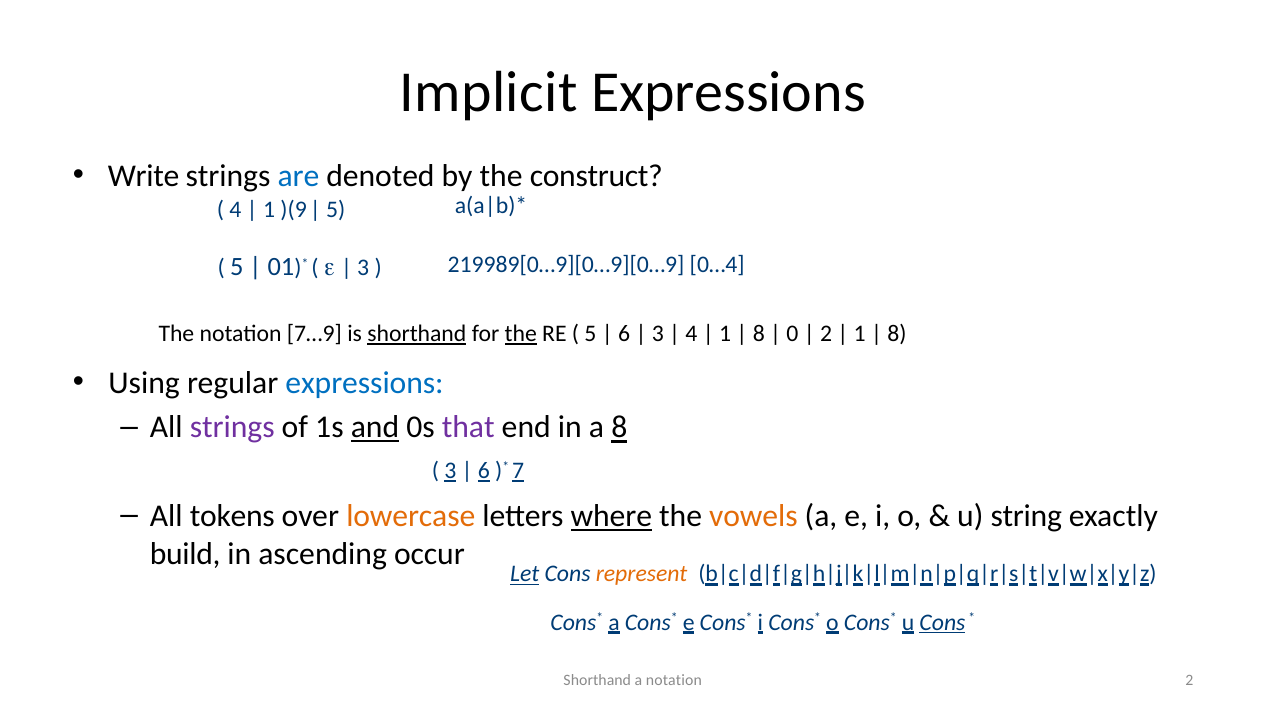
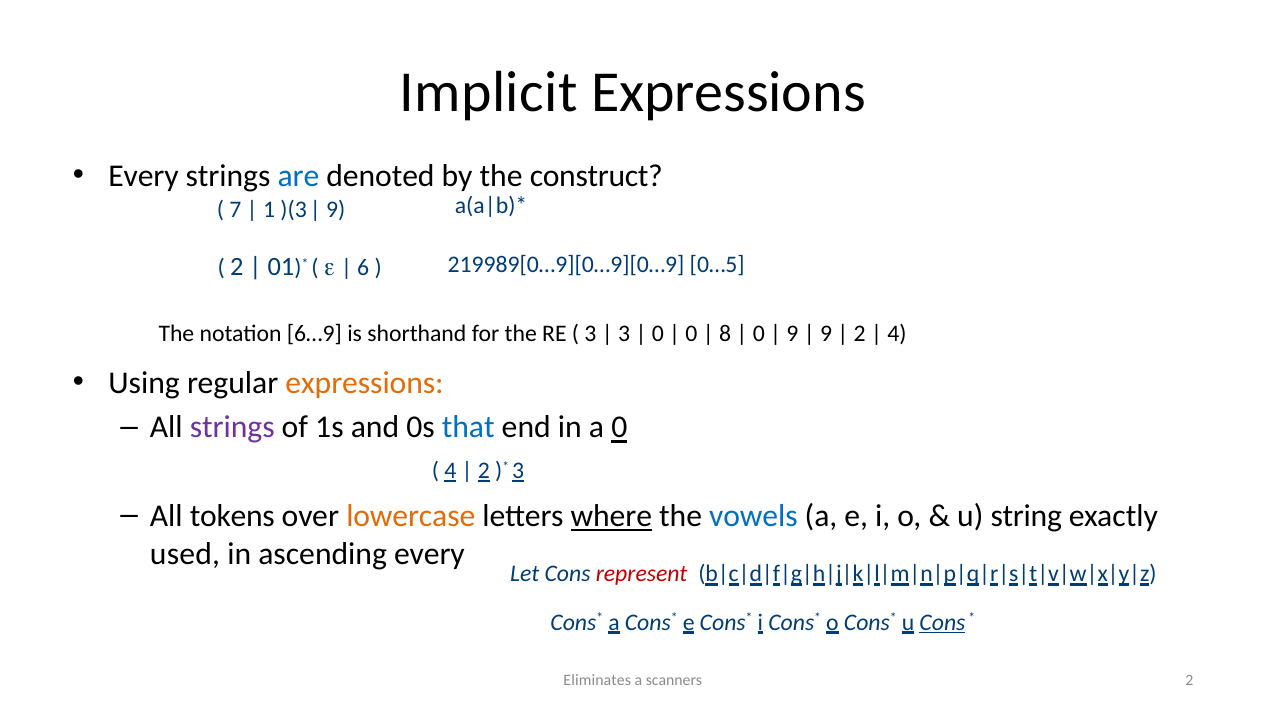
Write: Write -> Every (144, 176)
4: 4 -> 7 (235, 210)
)(9: )(9 -> )(3 (294, 210)
5: 5 -> 9 (336, 210)
0…4: 0…4 -> 0…5 (717, 265)
5: 5 -> 2 (237, 267)
3: 3 -> 6 (363, 268)
7…9: 7…9 -> 6…9 (314, 334)
shorthand underline: present -> none (417, 334)
the underline: present -> none (521, 334)
5: 5 -> 3 (590, 334)
6: 6 -> 3 (624, 334)
3: 3 -> 0 (658, 334)
4: 4 -> 0 (691, 334)
1: 1 -> 8 (725, 334)
8: 8 -> 0 (759, 334)
0: 0 -> 9 (792, 334)
2: 2 -> 9 (826, 334)
1: 1 -> 2 (860, 334)
8: 8 -> 4 (897, 334)
expressions colour: blue -> orange (365, 383)
and underline: present -> none (375, 428)
that colour: purple -> blue (468, 428)
a 8: 8 -> 0 (619, 428)
3: 3 -> 4 (450, 471)
6: 6 -> 2 (484, 471)
7: 7 -> 3 (518, 471)
vowels colour: orange -> blue (753, 516)
build: build -> used (185, 554)
ascending occur: occur -> every (429, 554)
Let underline: present -> none (525, 574)
represent colour: orange -> red (642, 574)
Shorthand: Shorthand -> Eliminates (597, 680)
a notation: notation -> scanners (674, 680)
